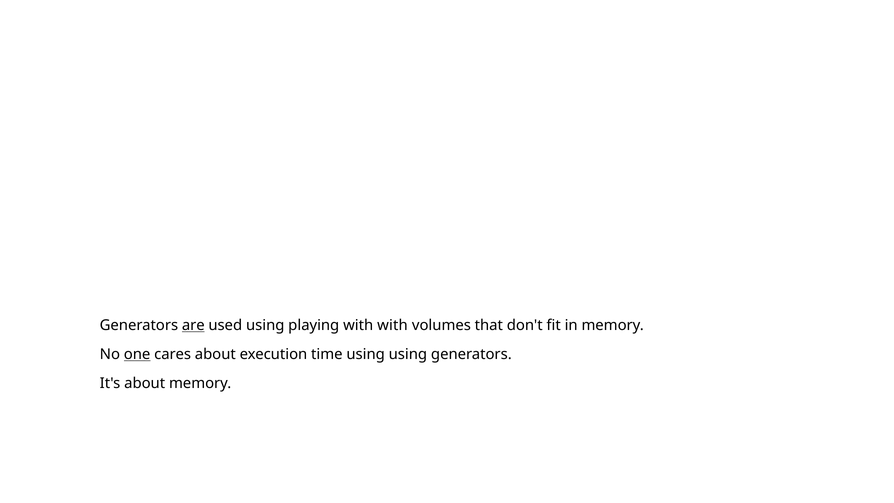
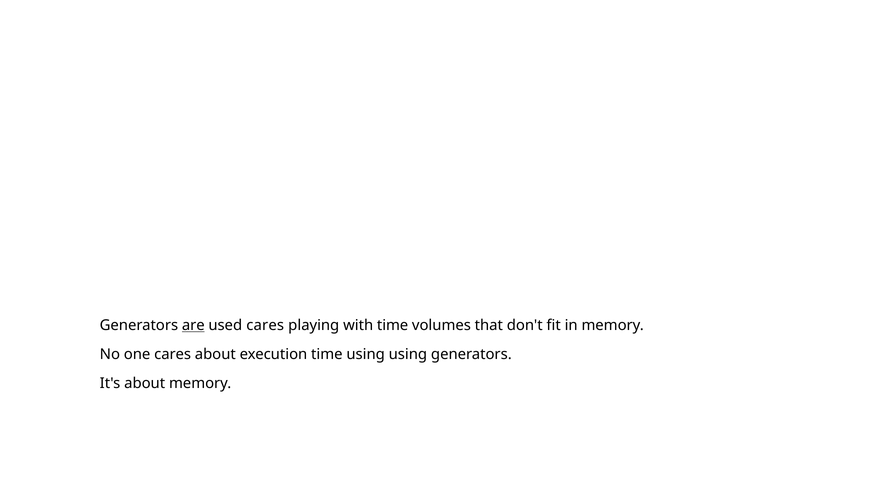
used using: using -> cares (265, 325)
with with: with -> time (393, 325)
one underline: present -> none (137, 354)
